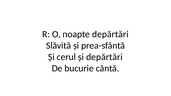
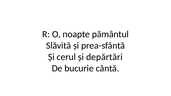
noapte depărtări: depărtări -> pământul (110, 34)
